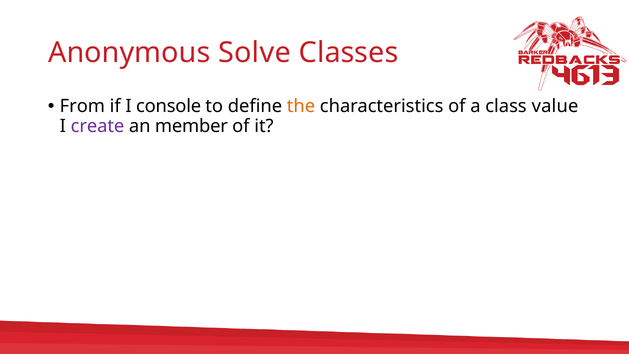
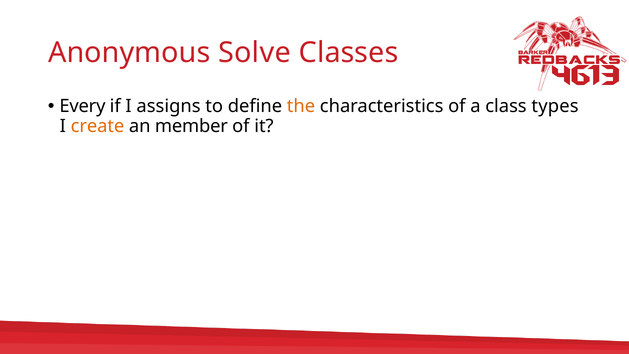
From: From -> Every (82, 106)
console: console -> assigns (169, 106)
value: value -> types (555, 106)
create colour: purple -> orange (97, 126)
